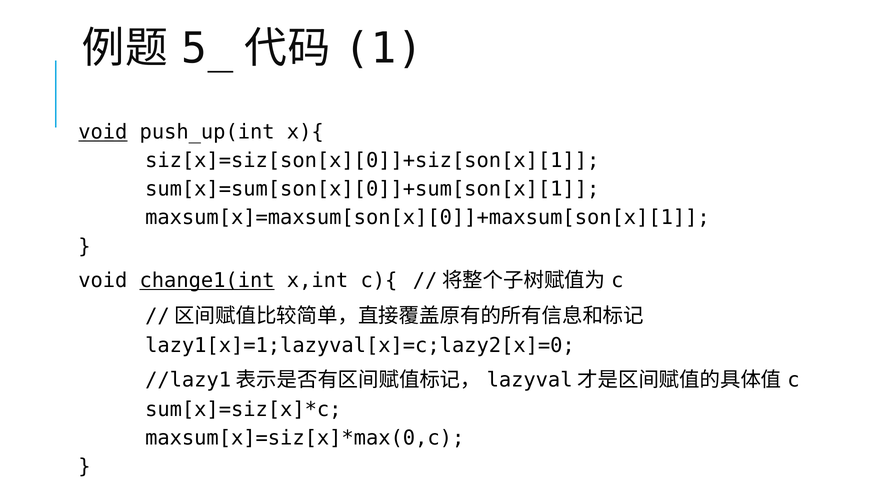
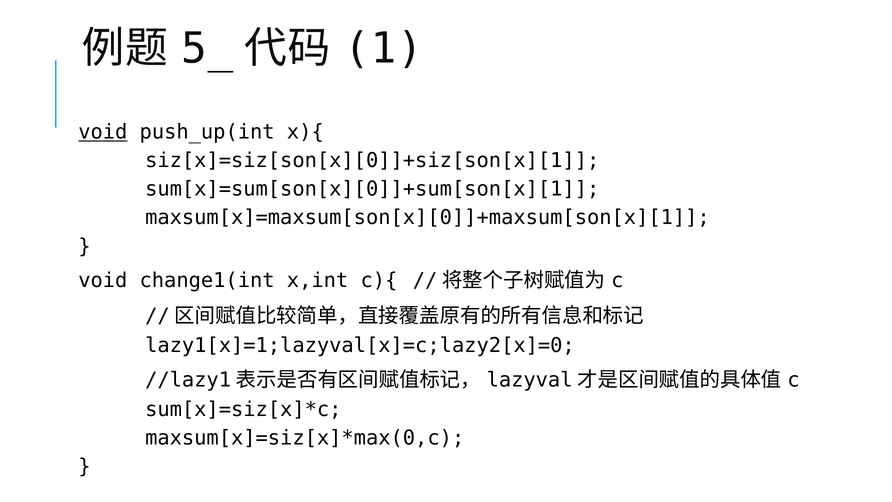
change1(int underline: present -> none (207, 280)
